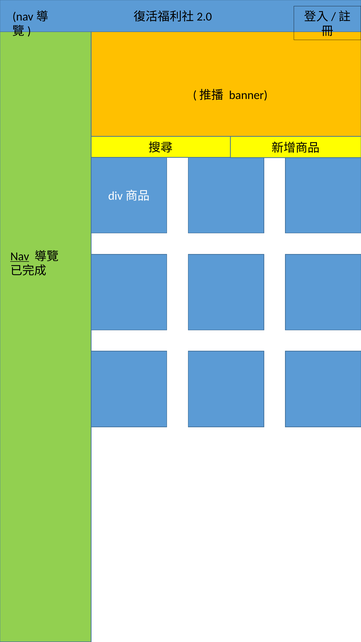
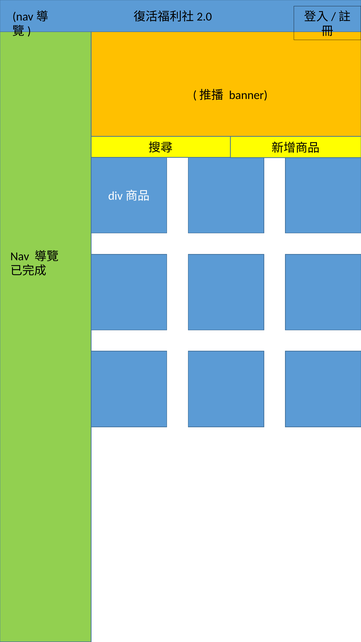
Nav underline: present -> none (20, 256)
